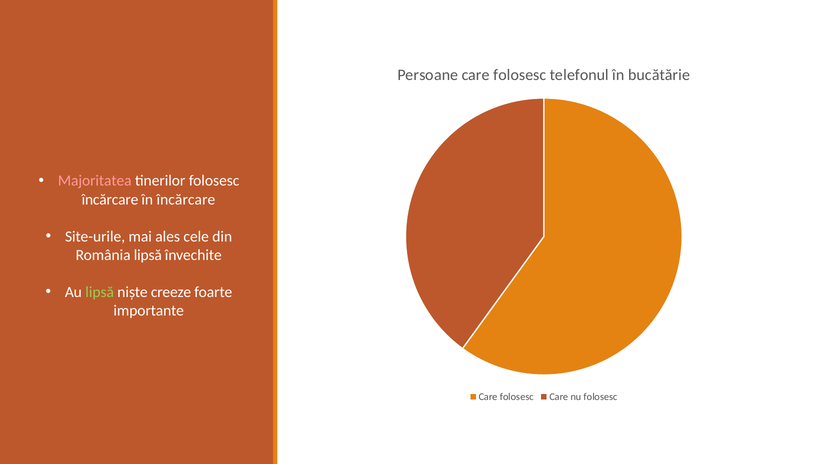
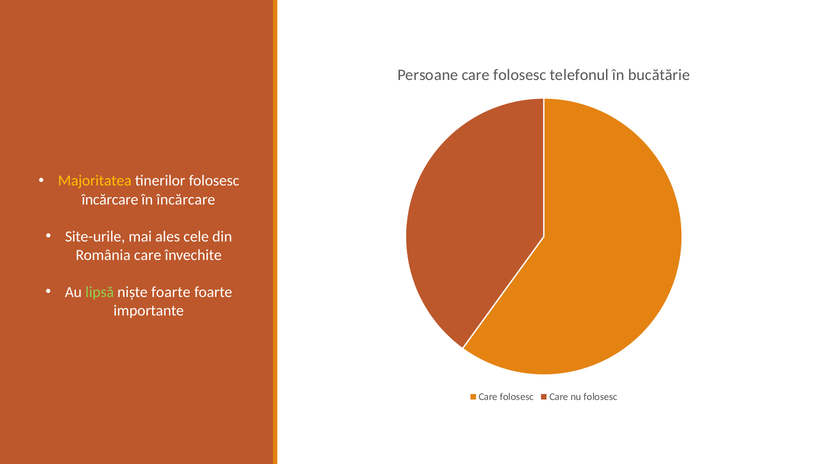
Majoritatea colour: pink -> yellow (95, 181)
România lipsă: lipsă -> care (148, 255)
niște creeze: creeze -> foarte (171, 292)
